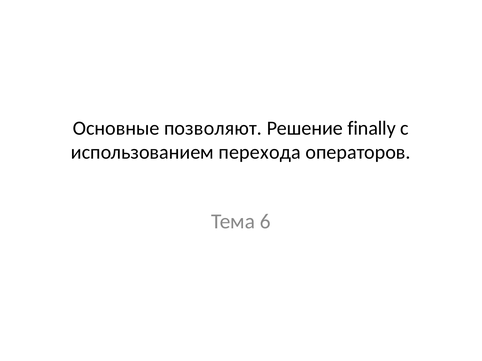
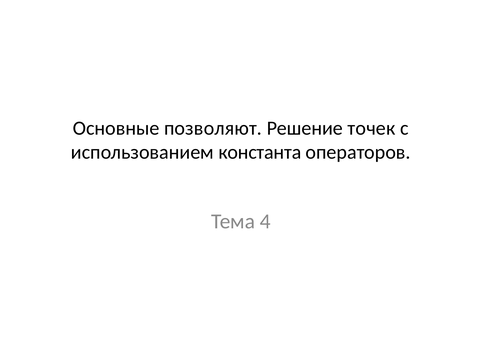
finally: finally -> точек (372, 128)
перехода: перехода -> константа (260, 152)
6: 6 -> 4 (265, 222)
